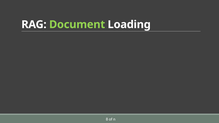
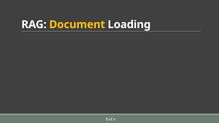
Document colour: light green -> yellow (77, 25)
